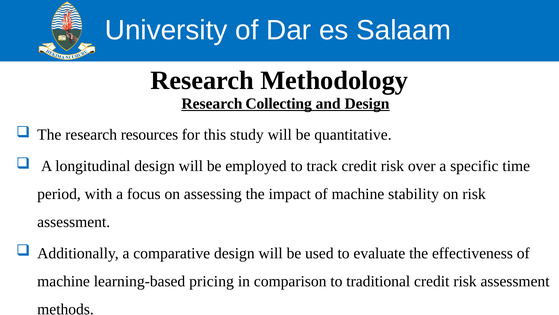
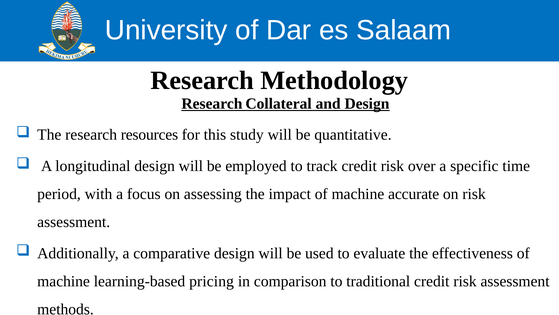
Collecting: Collecting -> Collateral (279, 103)
stability: stability -> accurate (414, 194)
